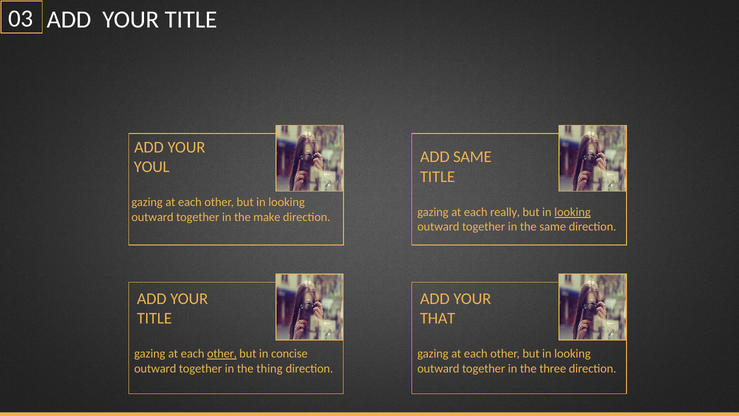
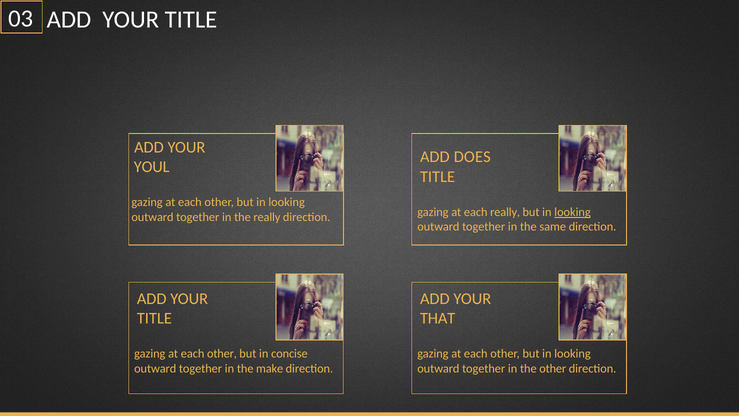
ADD SAME: SAME -> DOES (472, 157)
the make: make -> really (267, 217)
other underline: present -> none (222, 354)
thing: thing -> make (270, 368)
the three: three -> other (553, 368)
